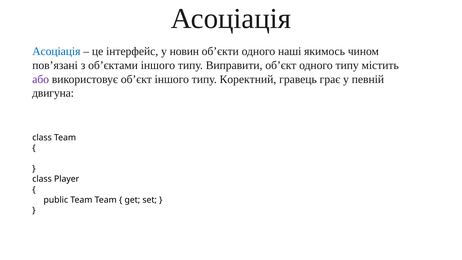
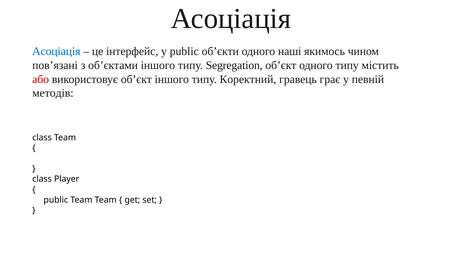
у новин: новин -> public (184, 51)
Виправити: Виправити -> Segregation (234, 65)
або colour: purple -> red (41, 79)
двигуна: двигуна -> методів (53, 93)
